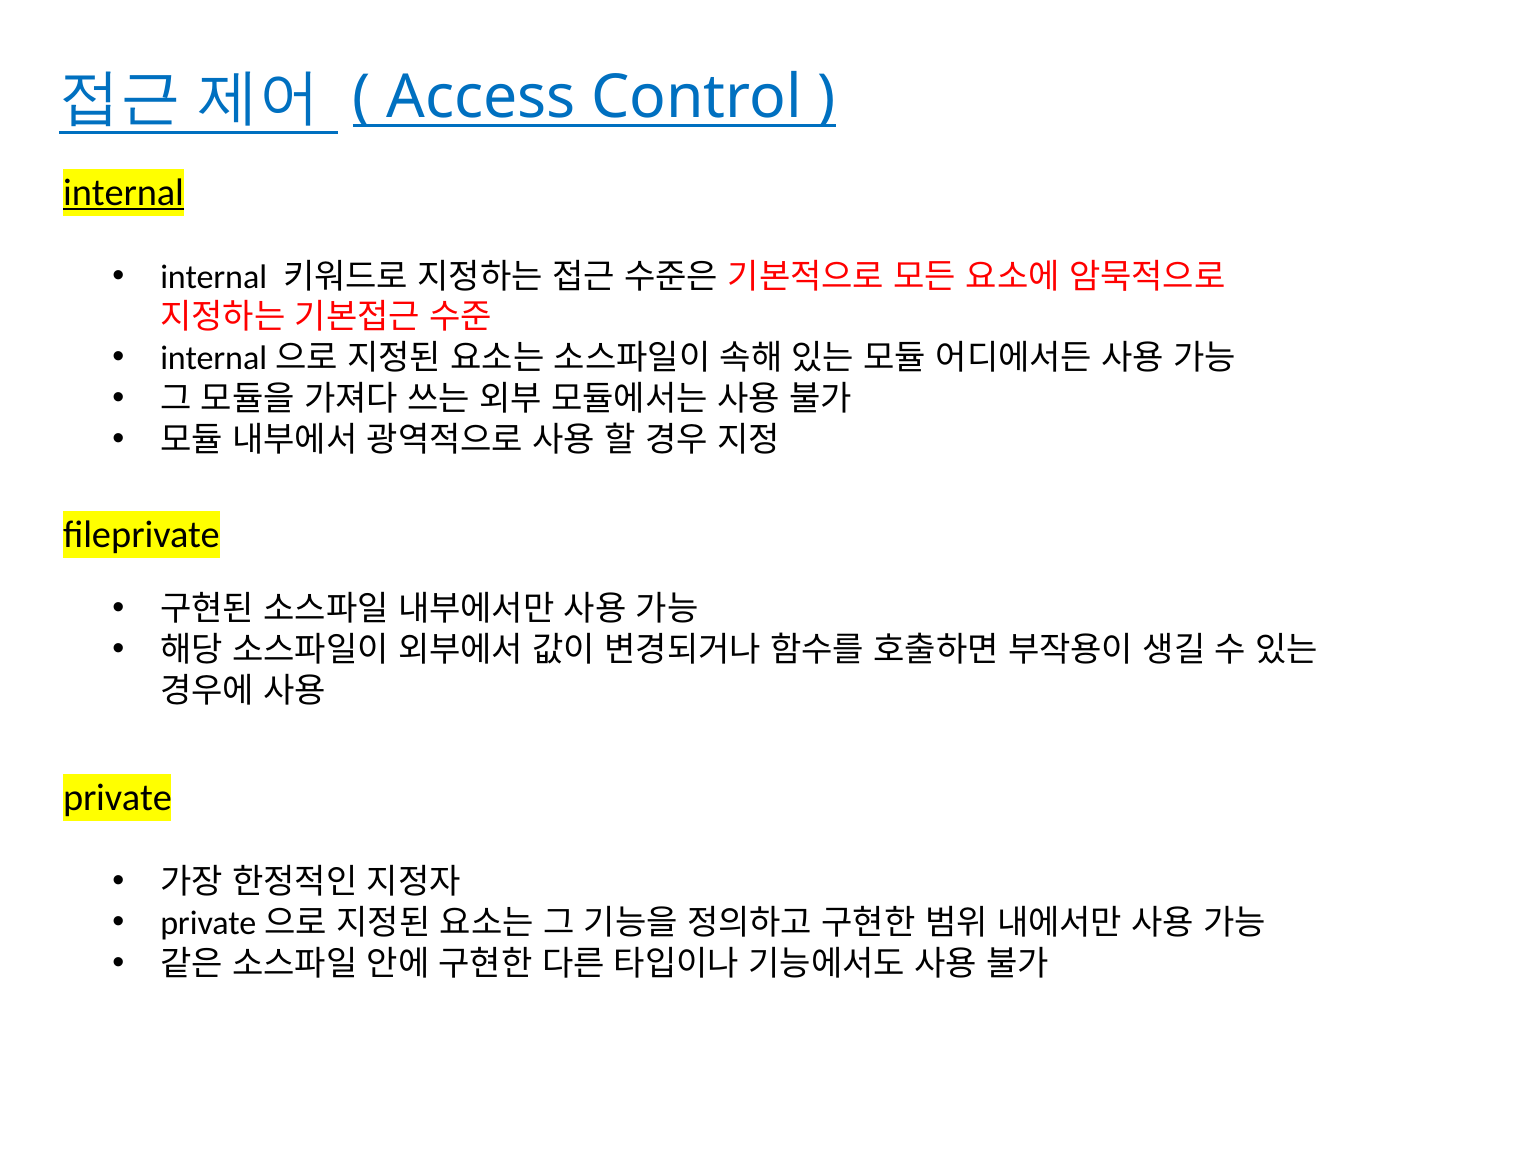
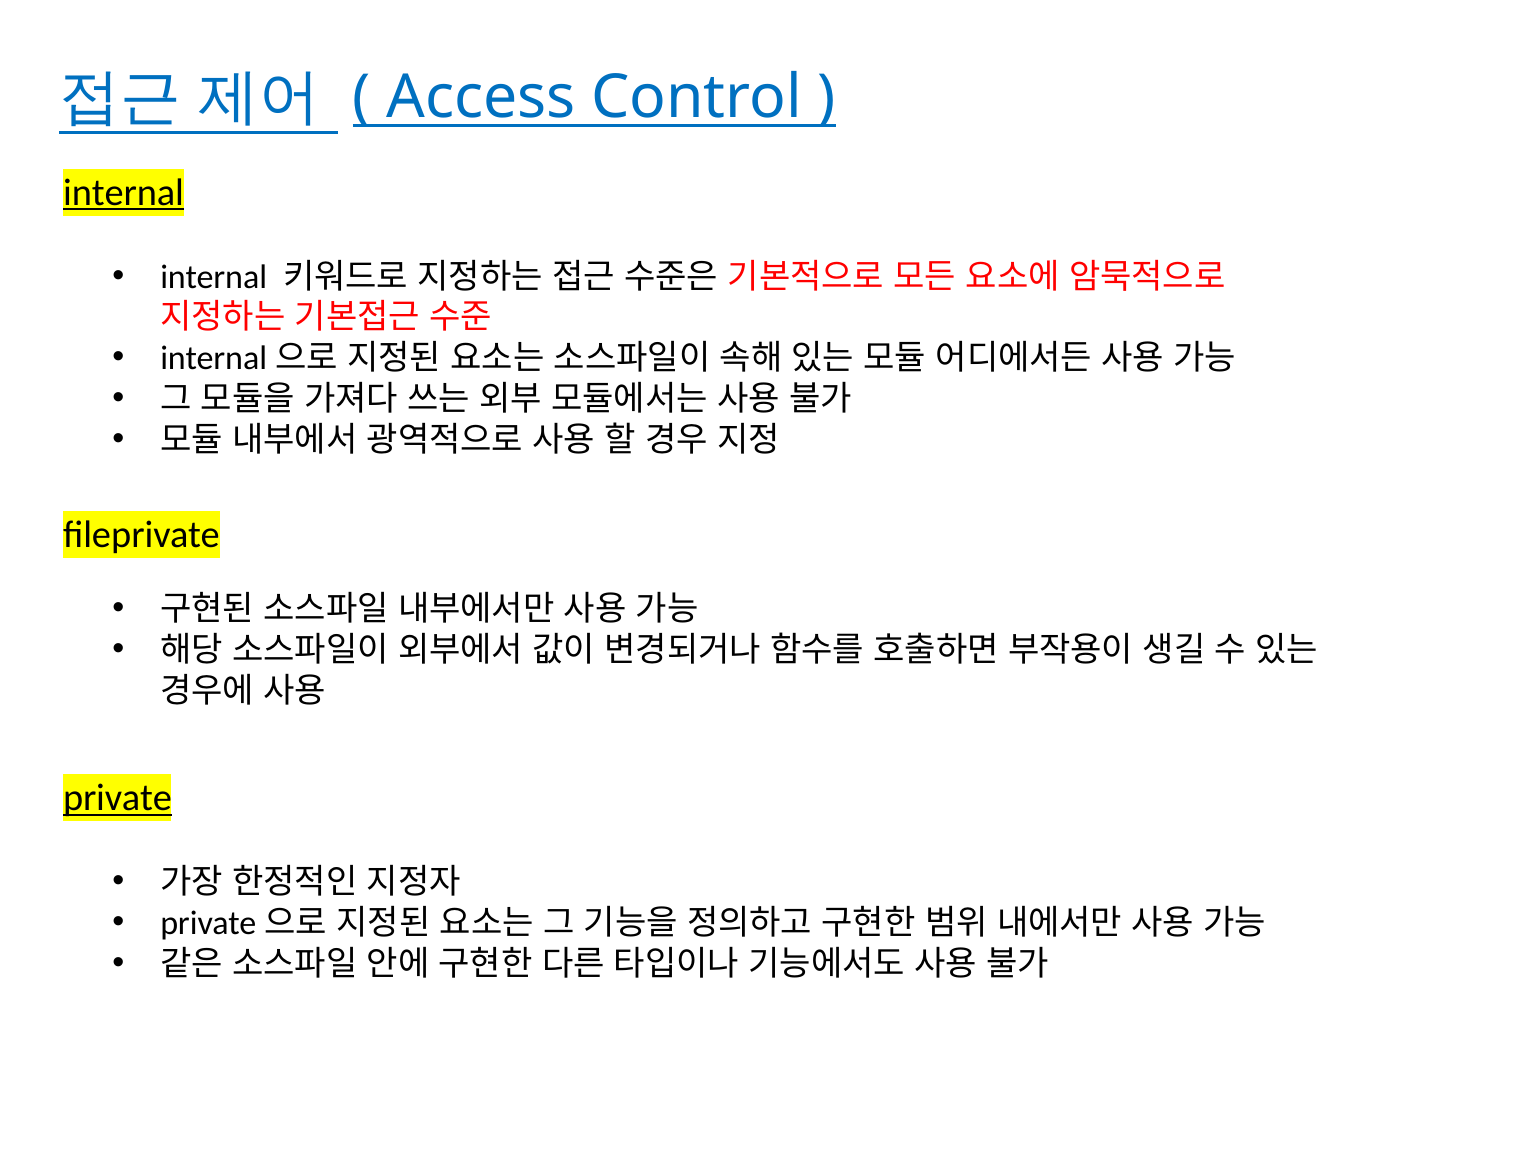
private underline: none -> present (117, 798)
